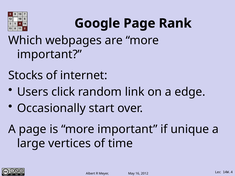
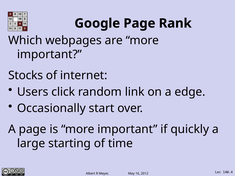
unique: unique -> quickly (190, 129)
vertices: vertices -> starting (70, 144)
